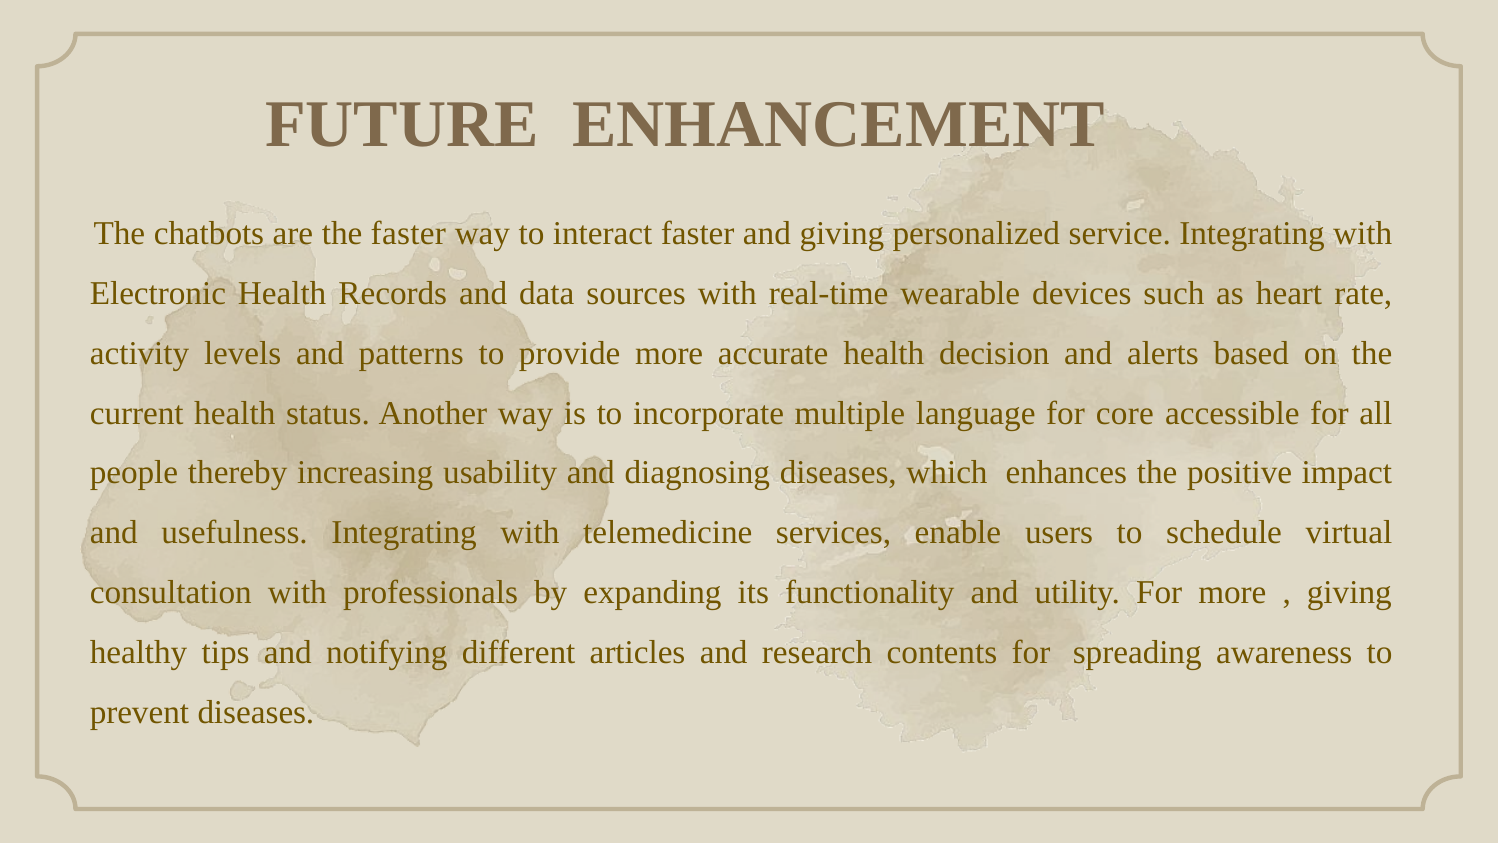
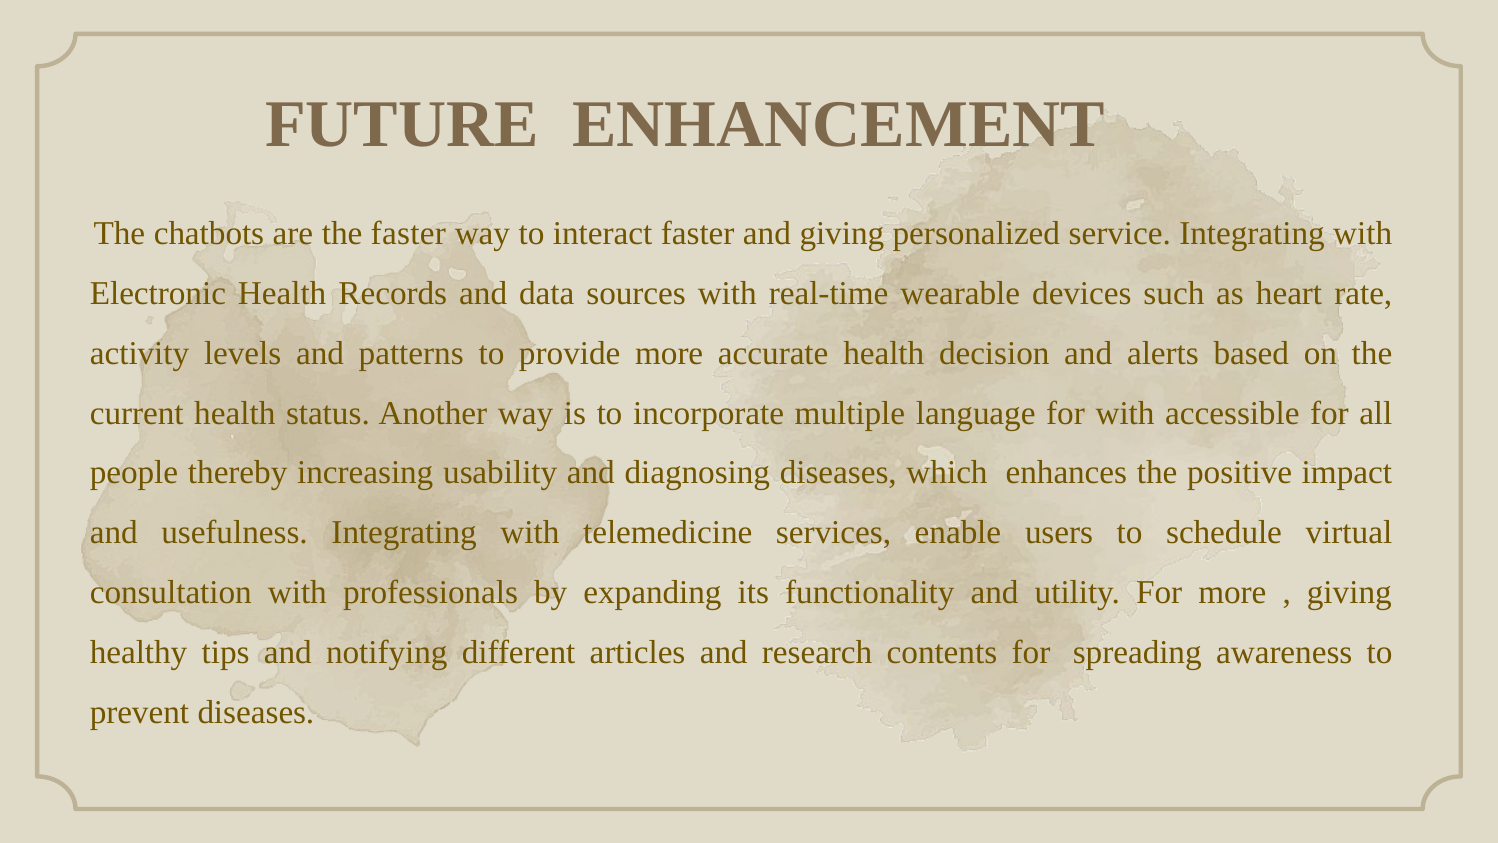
for core: core -> with (1125, 413)
